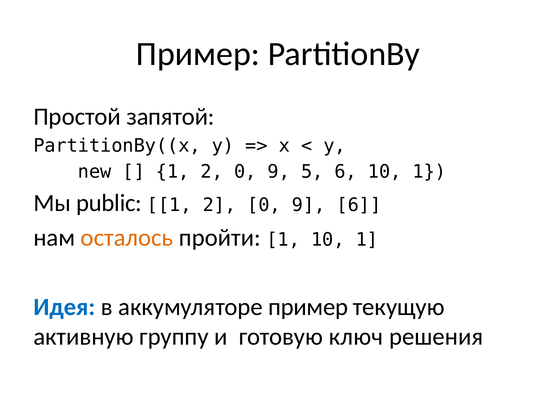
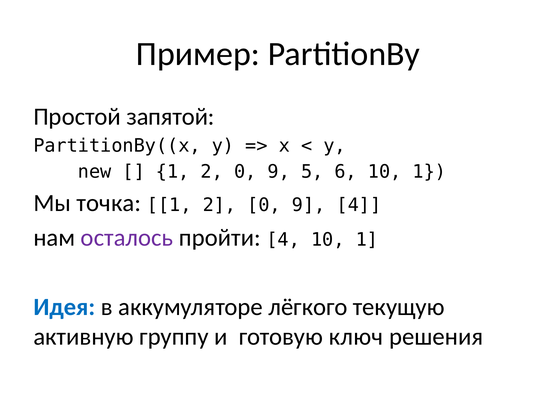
public: public -> точка (109, 203)
9 6: 6 -> 4 (359, 205)
осталось colour: orange -> purple (127, 238)
пройти 1: 1 -> 4 (283, 240)
аккумуляторе пример: пример -> лёгкого (308, 307)
